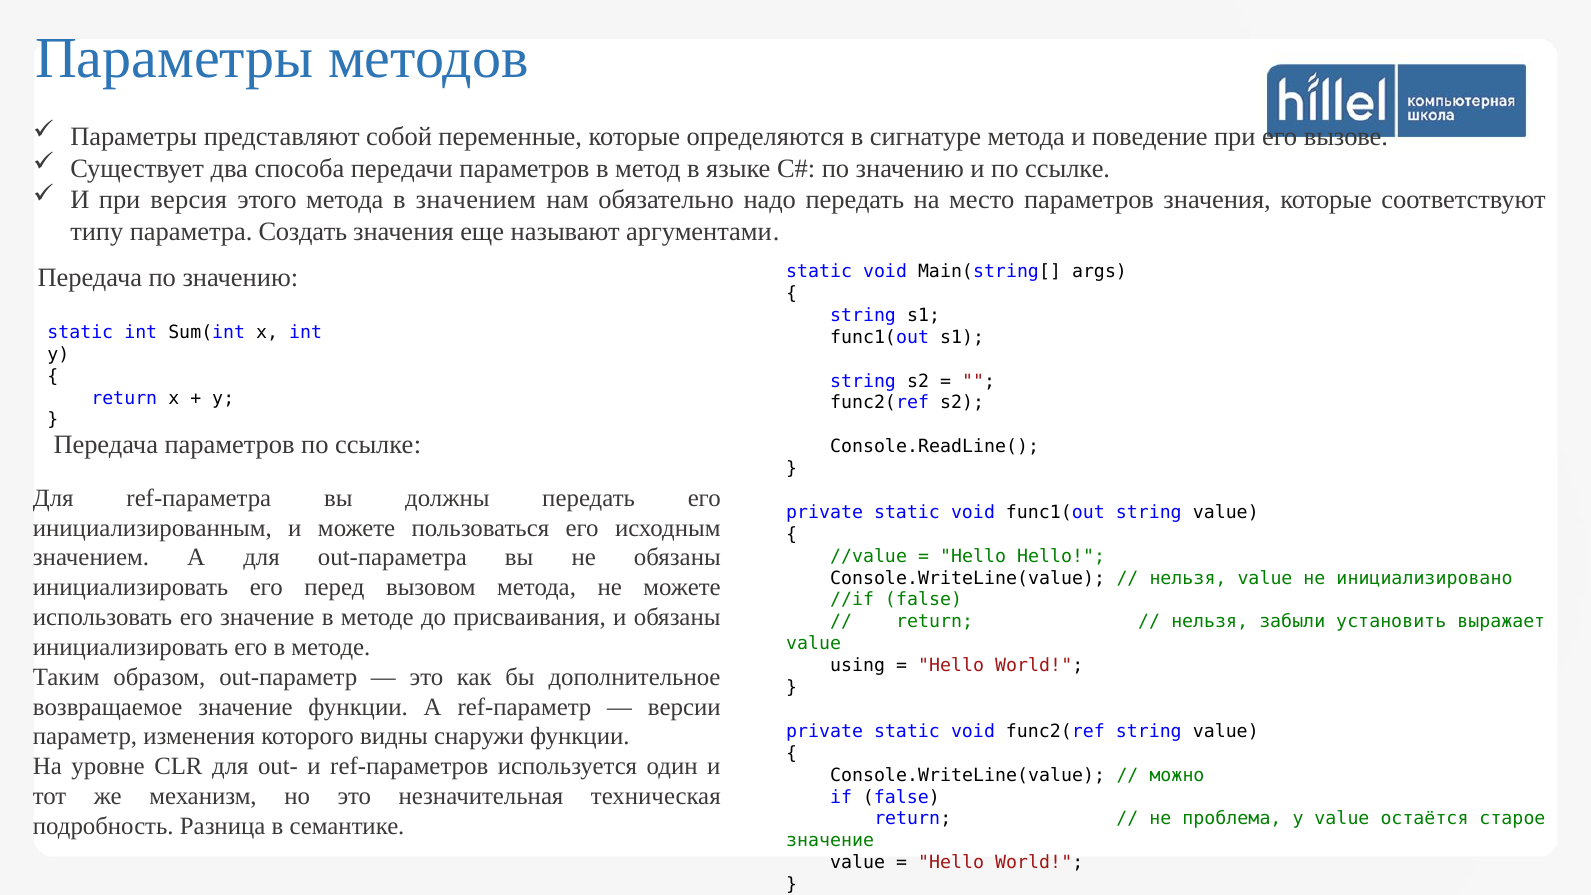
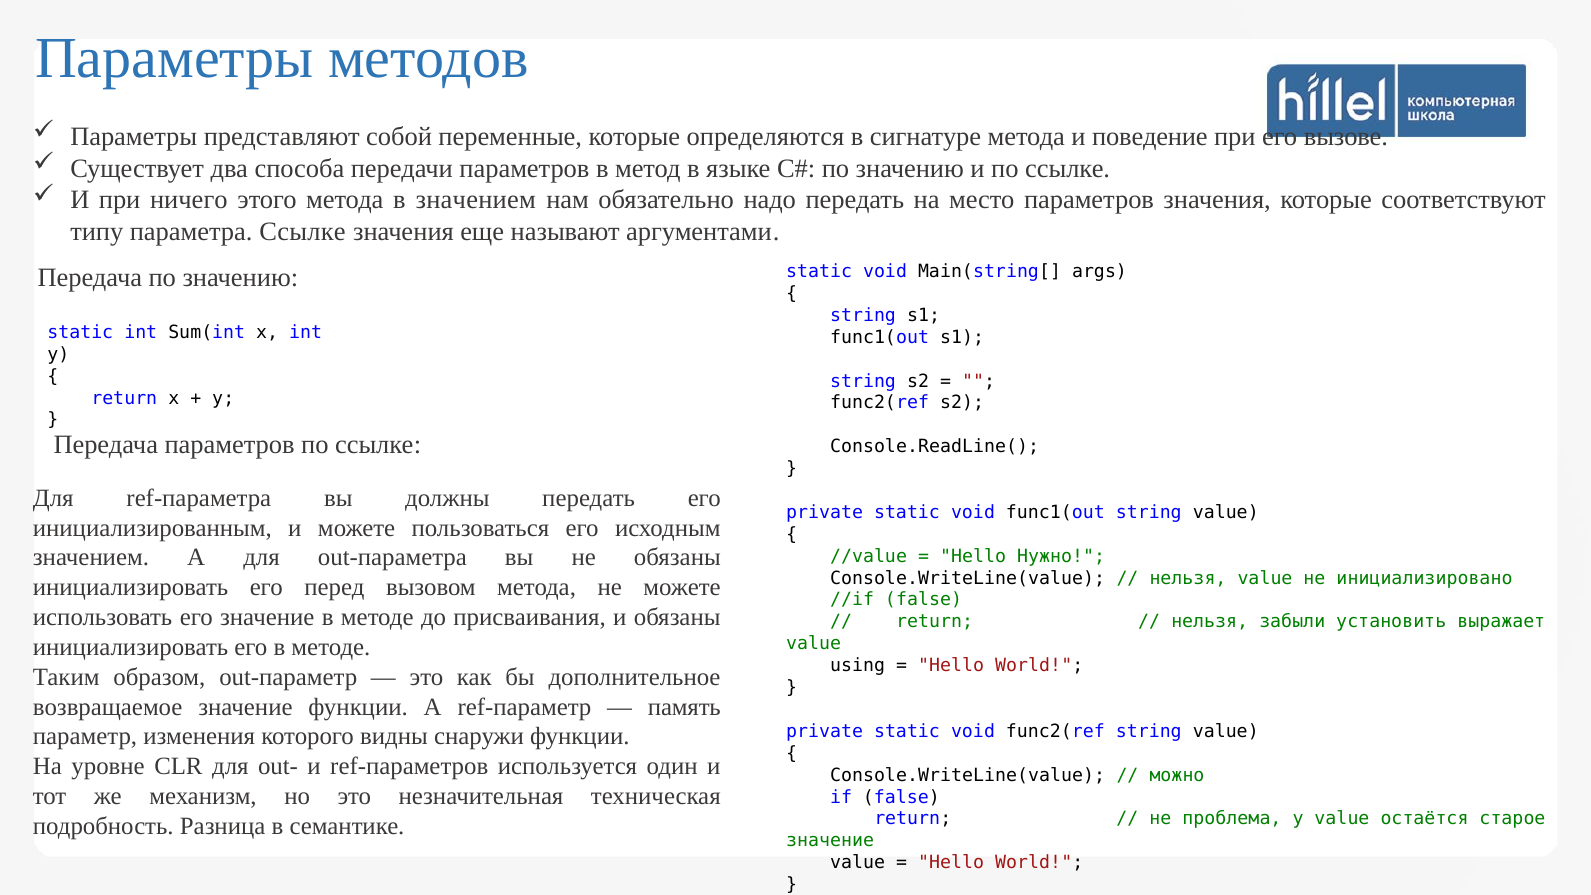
версия: версия -> ничего (189, 200)
параметра Создать: Создать -> Ссылке (303, 232)
Hello Hello: Hello -> Нужно (1061, 556)
версии: версии -> память (684, 707)
